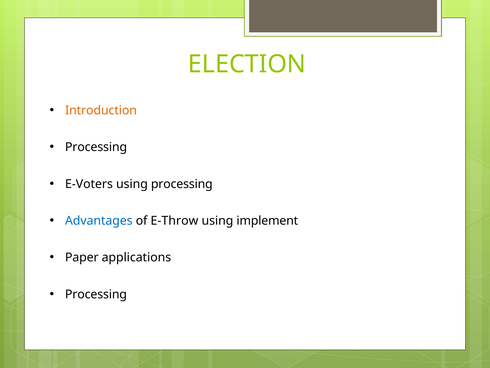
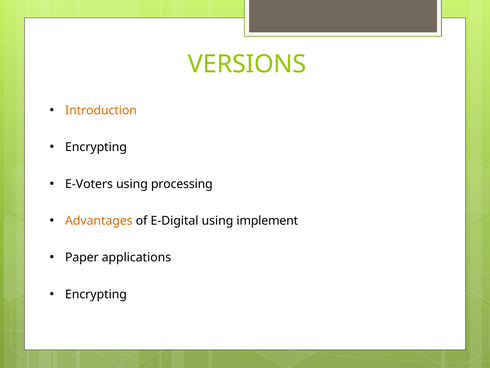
ELECTION: ELECTION -> VERSIONS (247, 64)
Processing: Processing -> Encrypting (96, 147)
Advantages colour: blue -> orange (99, 221)
E-Throw: E-Throw -> E-Digital (175, 221)
Processing: Processing -> Encrypting (96, 294)
